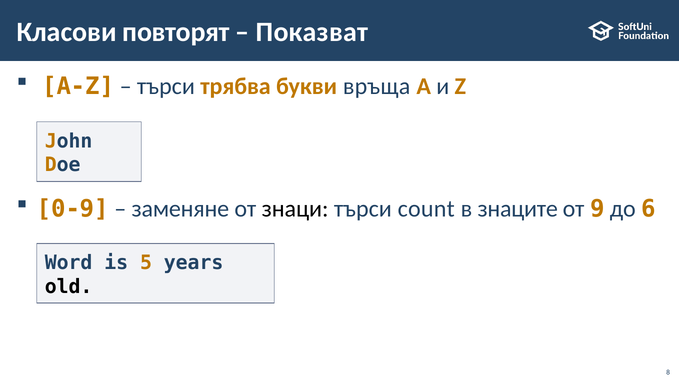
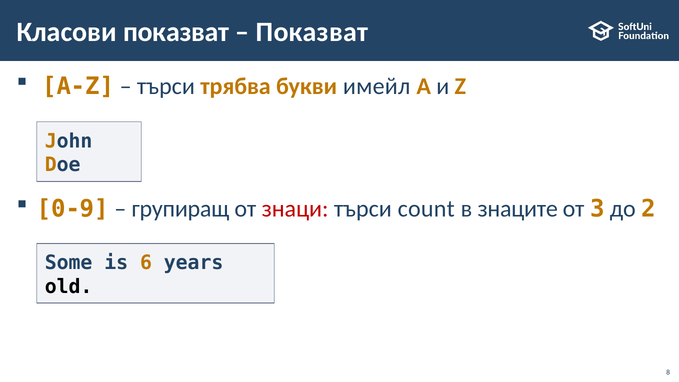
Класови повторят: повторят -> показват (176, 32)
връща: връща -> имейл (377, 86)
заменяне: заменяне -> групиращ (180, 209)
знаци colour: black -> red (295, 209)
9: 9 -> 3 (597, 209)
6: 6 -> 2 (648, 209)
Word: Word -> Some (69, 263)
5: 5 -> 6 (146, 263)
